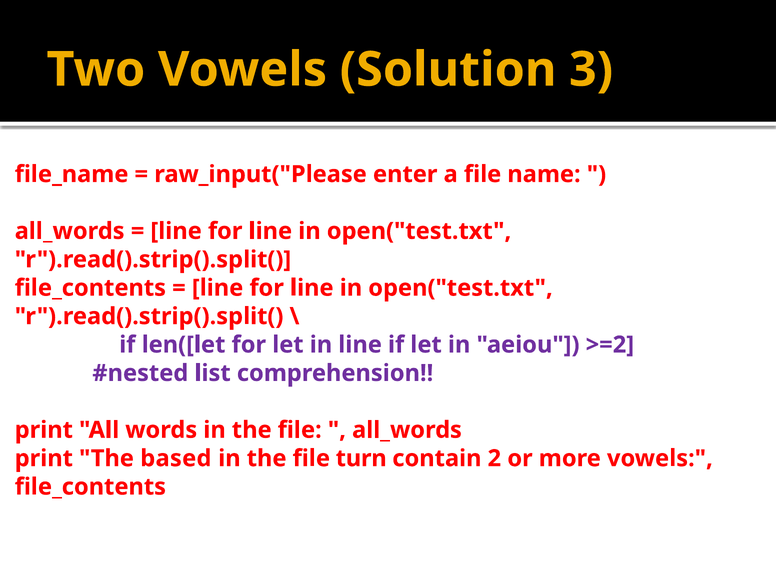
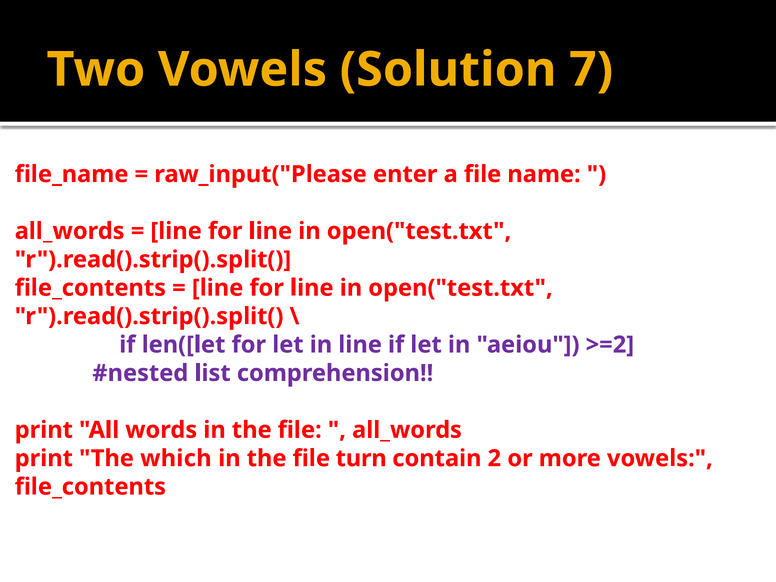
3: 3 -> 7 (591, 70)
based: based -> which (176, 458)
